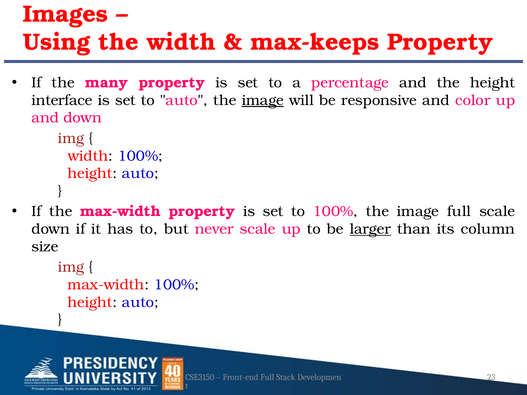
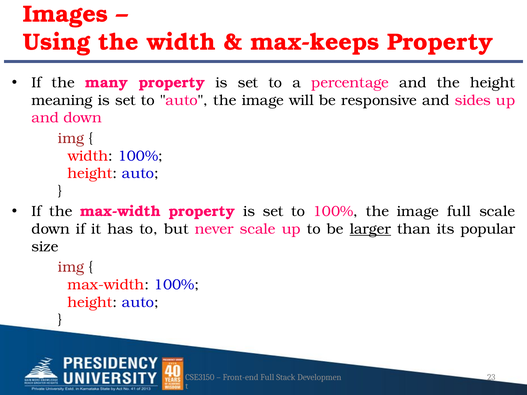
interface: interface -> meaning (62, 100)
image underline: present -> none (263, 100)
color: color -> sides (473, 100)
column: column -> popular (488, 229)
